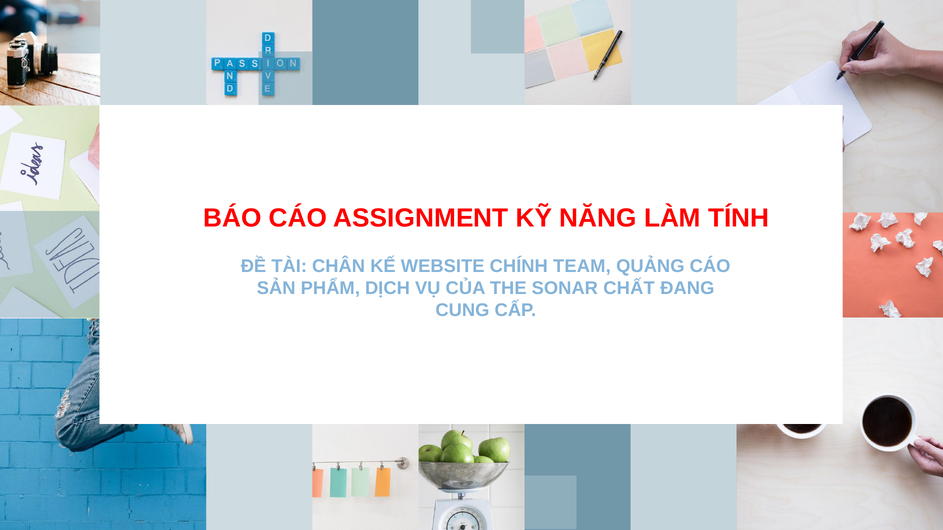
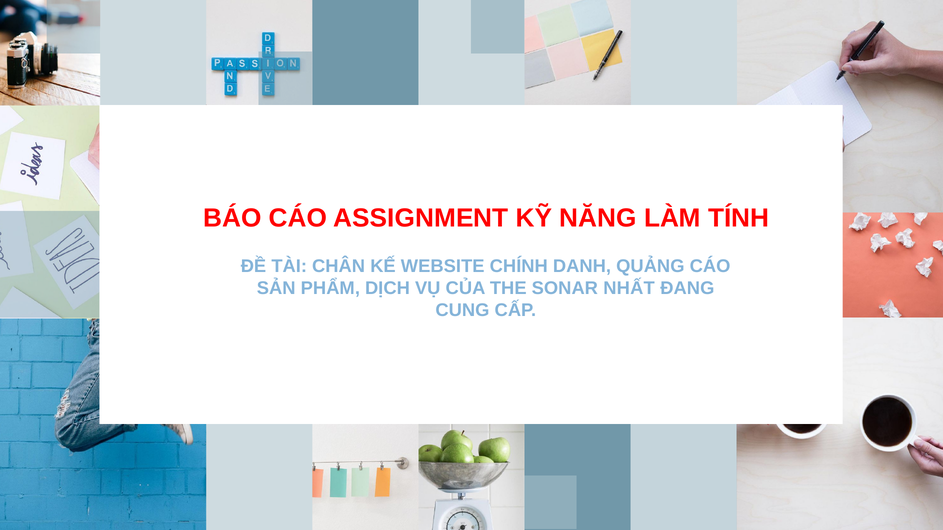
TEAM: TEAM -> DANH (582, 267)
CHẤT: CHẤT -> NHẤT (629, 289)
